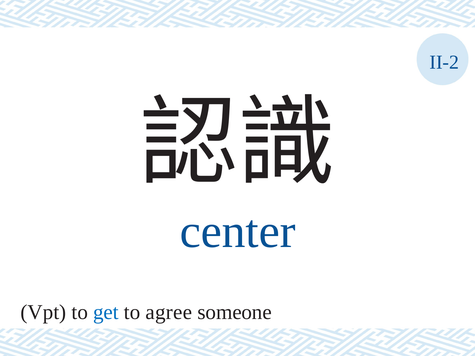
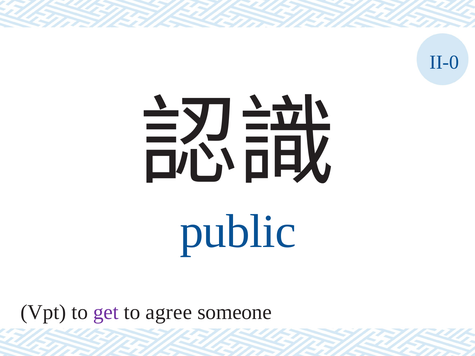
II-2: II-2 -> II-0 (444, 62)
center: center -> public (238, 232)
get colour: blue -> purple (106, 313)
